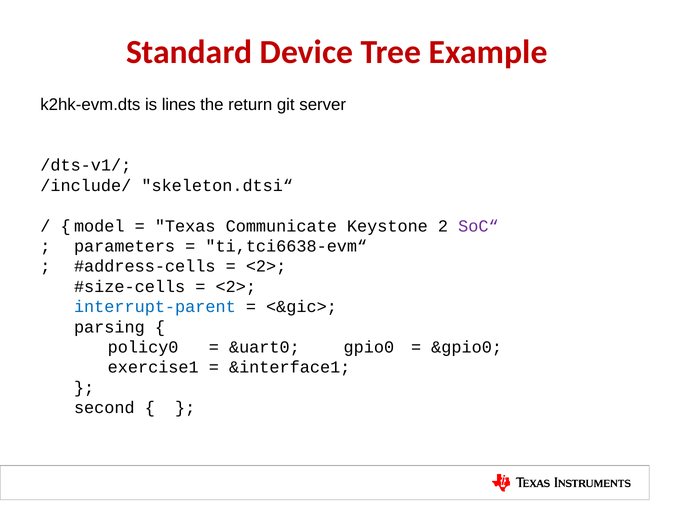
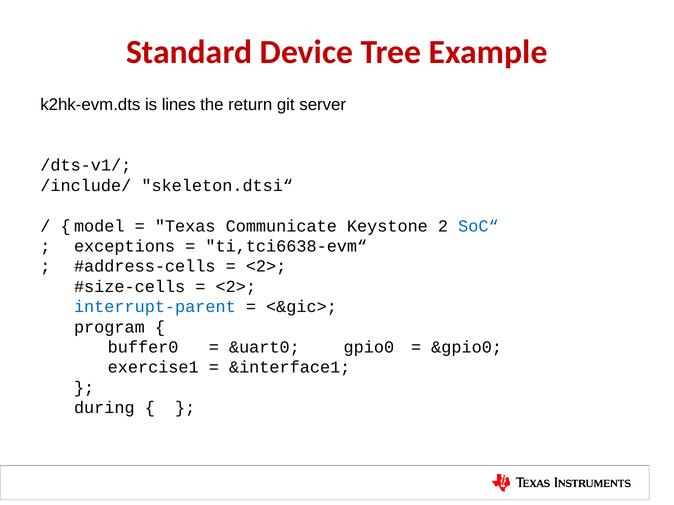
SoC“ colour: purple -> blue (478, 226)
parameters: parameters -> exceptions (125, 246)
parsing: parsing -> program (109, 327)
policy0: policy0 -> buffer0 (143, 348)
second: second -> during (104, 408)
